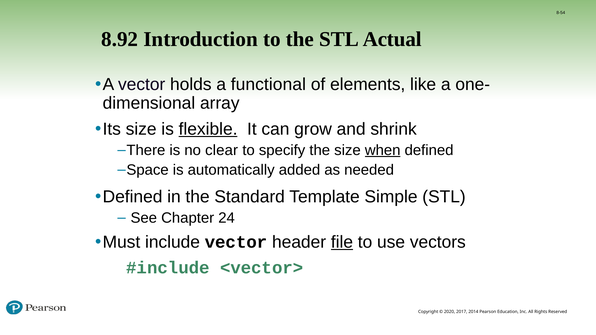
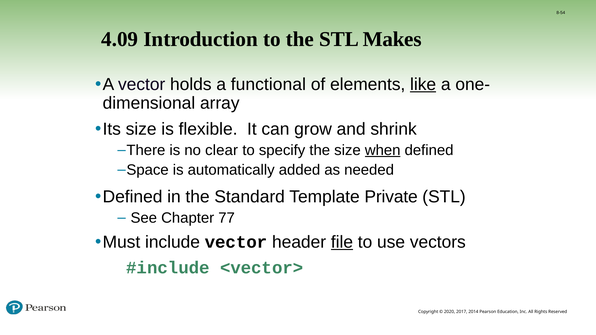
8.92: 8.92 -> 4.09 (120, 39)
Actual: Actual -> Makes (392, 39)
like underline: none -> present (423, 85)
flexible underline: present -> none (208, 129)
Simple: Simple -> Private (391, 197)
24: 24 -> 77 (227, 218)
